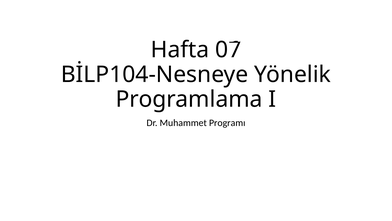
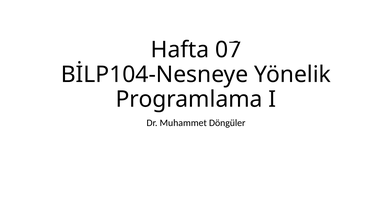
Programı: Programı -> Döngüler (227, 123)
